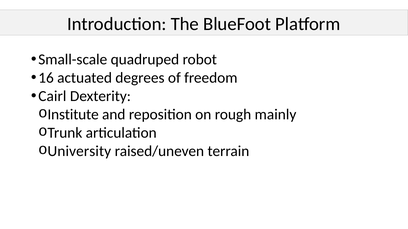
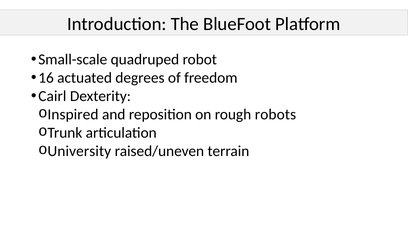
Institute: Institute -> Inspired (73, 115)
mainly: mainly -> robots (275, 115)
